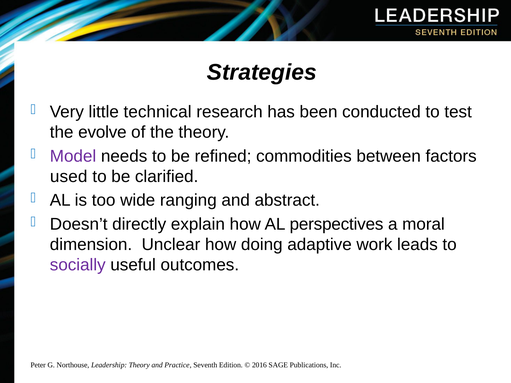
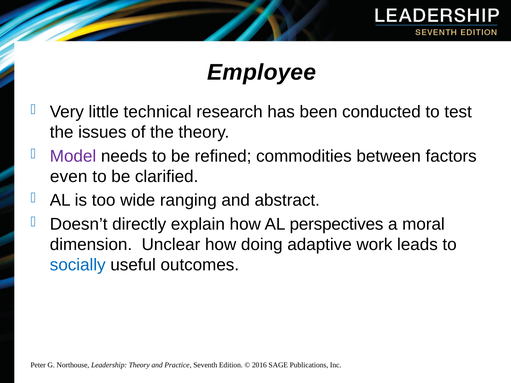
Strategies: Strategies -> Employee (262, 72)
evolve: evolve -> issues (102, 132)
used: used -> even (69, 177)
socially colour: purple -> blue (78, 265)
